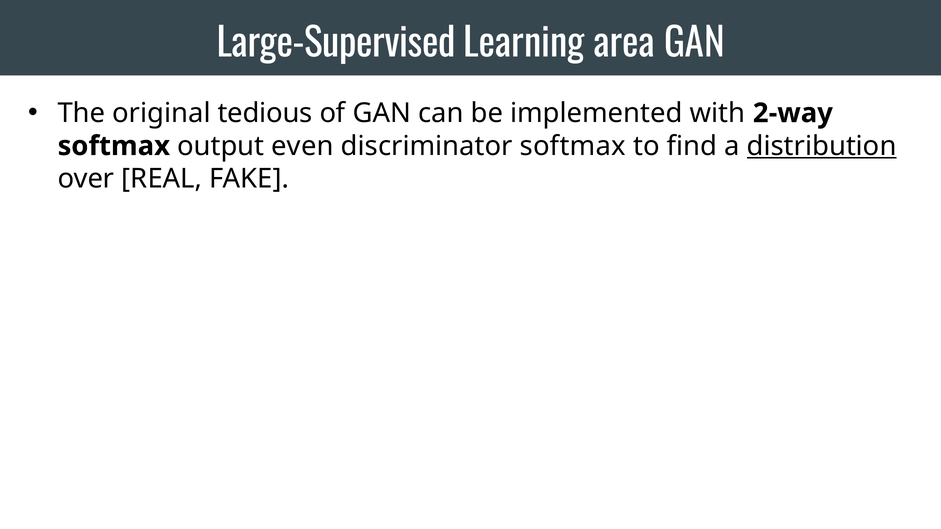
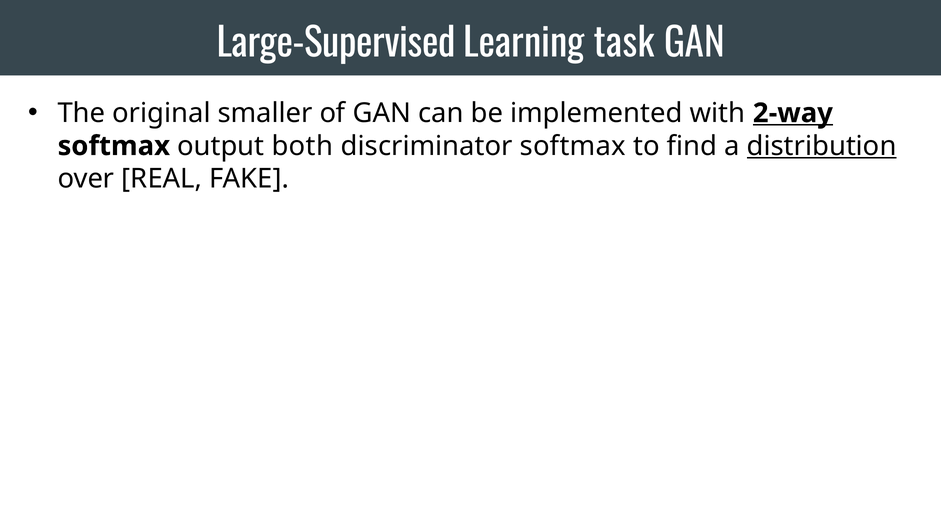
area: area -> task (624, 44)
tedious: tedious -> smaller (265, 113)
2-way underline: none -> present (793, 113)
even: even -> both (302, 146)
